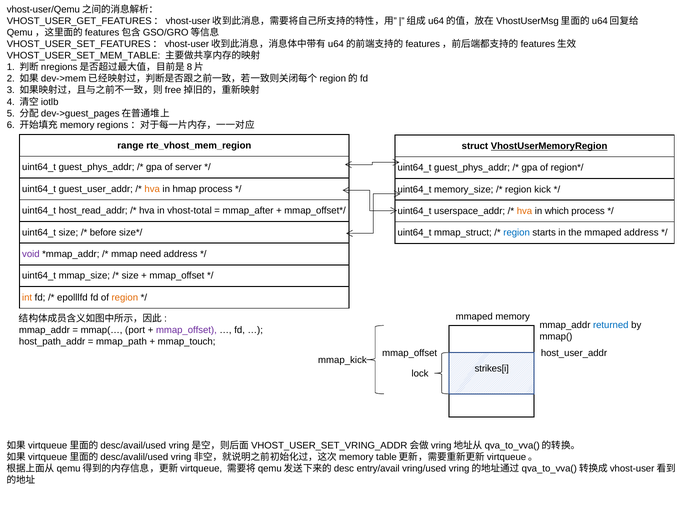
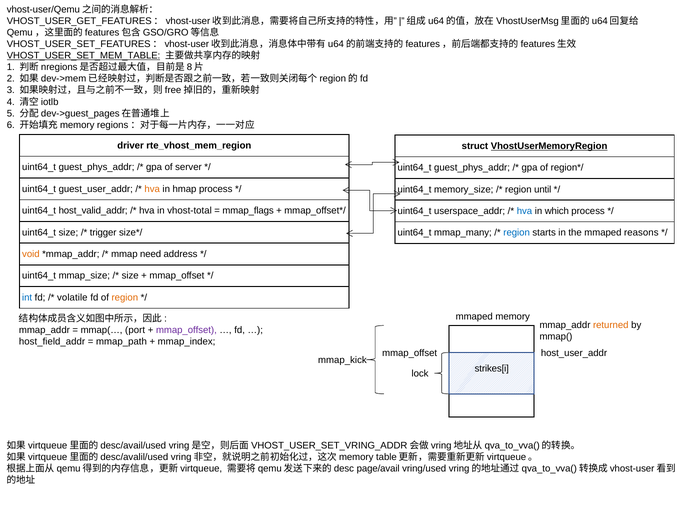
VHOST_USER_SET_MEM_TABLE underline: none -> present (84, 56)
range: range -> driver (131, 145)
kick: kick -> until (543, 189)
host_read_addr: host_read_addr -> host_valid_addr (93, 211)
mmap_after: mmap_after -> mmap_flags (248, 211)
hva colour: orange -> blue (524, 211)
before: before -> trigger (103, 232)
mmap_struct: mmap_struct -> mmap_many (463, 233)
mmaped address: address -> reasons (641, 233)
void colour: purple -> orange (31, 254)
int colour: orange -> blue (27, 297)
epolllfd: epolllfd -> volatile (72, 297)
returned colour: blue -> orange (611, 325)
host_path_addr: host_path_addr -> host_field_addr (52, 341)
mmap_touch: mmap_touch -> mmap_index (187, 341)
entry/avail: entry/avail -> page/avail (378, 468)
